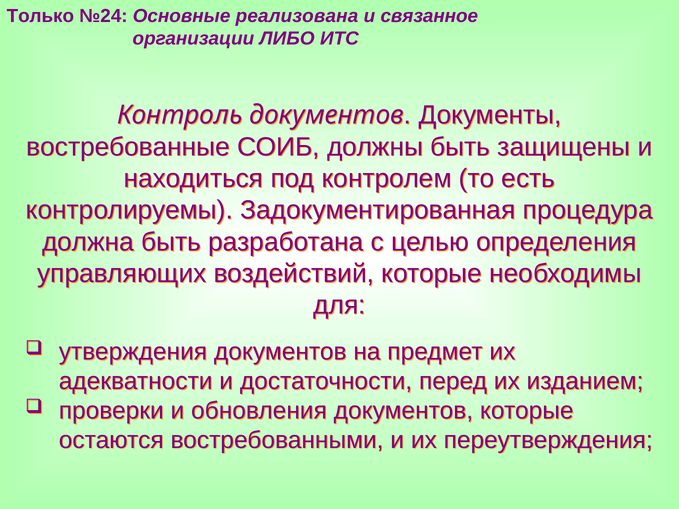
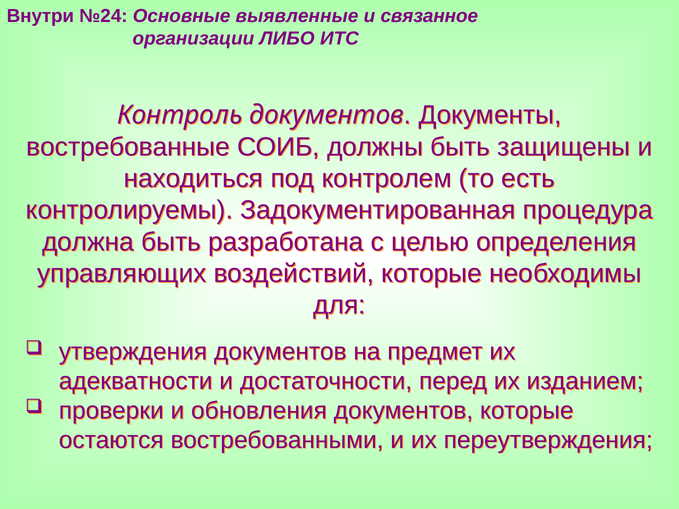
Только: Только -> Внутри (40, 16)
реализована: реализована -> выявленные (297, 16)
